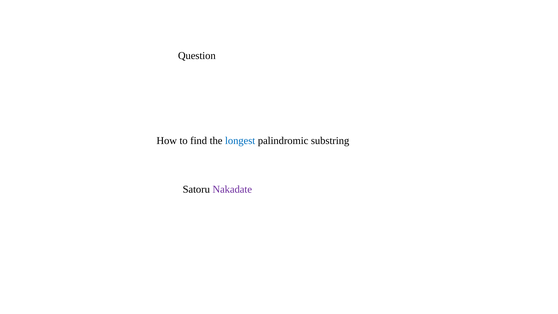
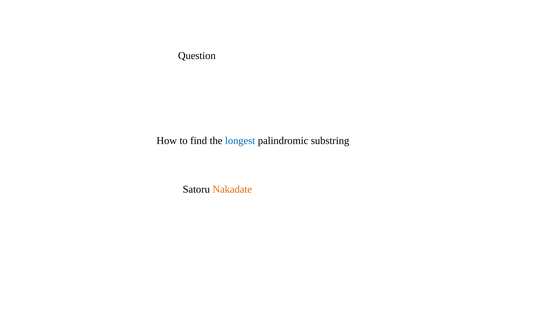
Nakadate colour: purple -> orange (232, 189)
